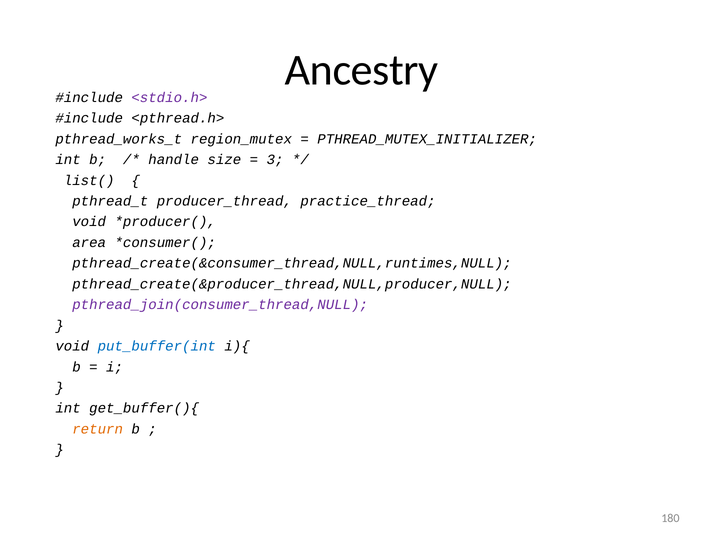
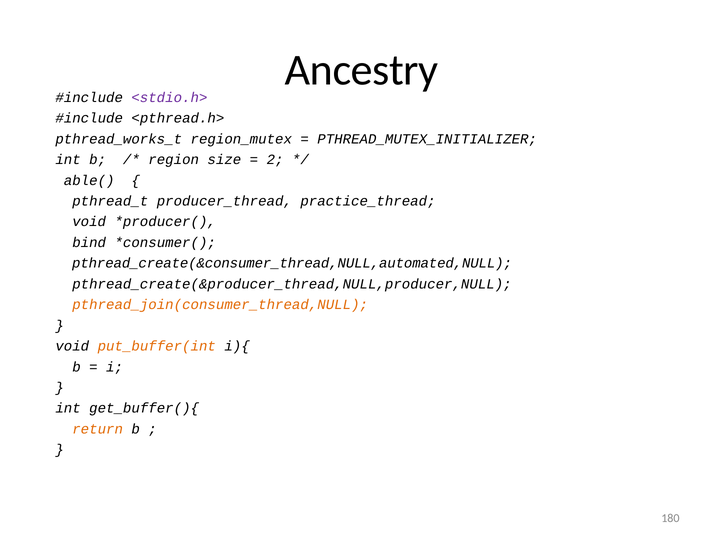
handle: handle -> region (174, 159)
3: 3 -> 2 (275, 159)
list(: list( -> able( (89, 180)
area: area -> bind (89, 242)
pthread_create(&consumer_thread,NULL,runtimes,NULL: pthread_create(&consumer_thread,NULL,runtimes,NULL -> pthread_create(&consumer_thread,NULL,automated,NULL (292, 263)
pthread_join(consumer_thread,NULL colour: purple -> orange (220, 304)
put_buffer(int colour: blue -> orange (157, 346)
